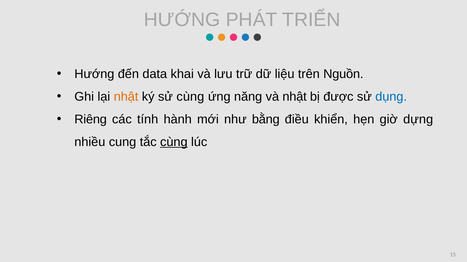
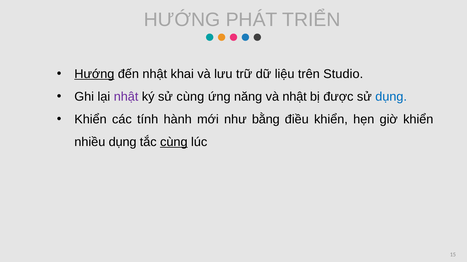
Hướng underline: none -> present (94, 74)
đến data: data -> nhật (155, 74)
Nguồn: Nguồn -> Studio (343, 74)
nhật colour: orange -> purple (126, 97)
Riêng: Riêng -> Khiển (91, 120)
giờ dựng: dựng -> khiển (418, 120)
nhiều cung: cung -> dụng (123, 142)
